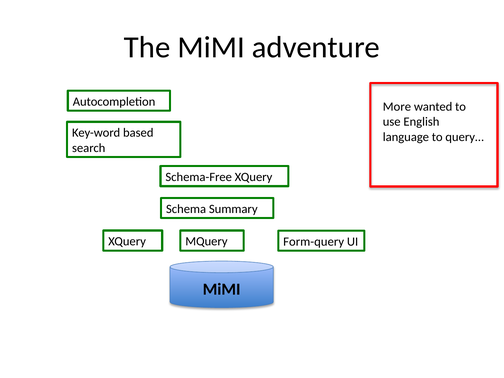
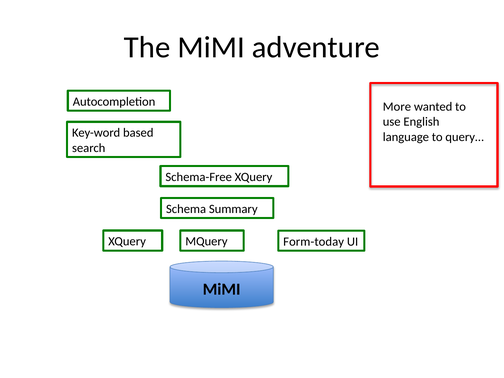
Form-query: Form-query -> Form-today (314, 242)
